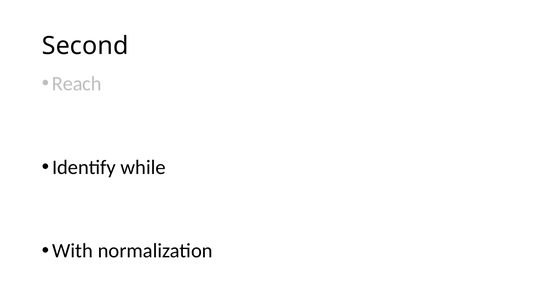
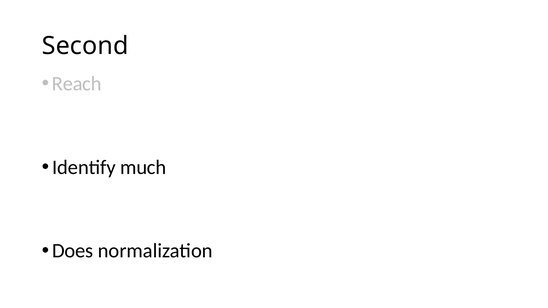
while: while -> much (143, 167)
With: With -> Does (73, 251)
